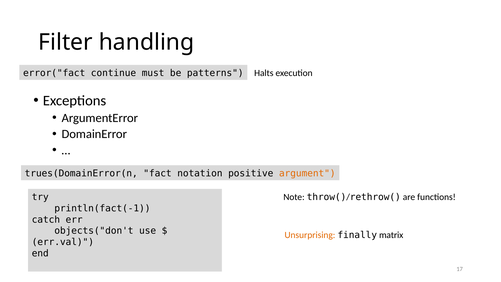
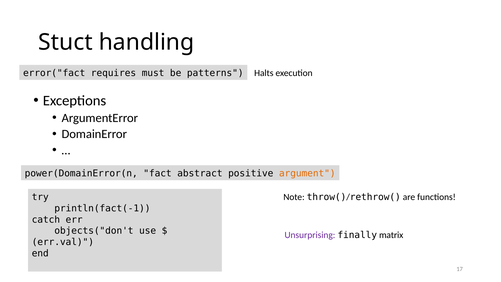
Filter: Filter -> Stuct (65, 42)
continue: continue -> requires (113, 73)
trues(DomainError(n: trues(DomainError(n -> power(DomainError(n (81, 173)
notation: notation -> abstract (200, 173)
Unsurprising colour: orange -> purple (310, 235)
